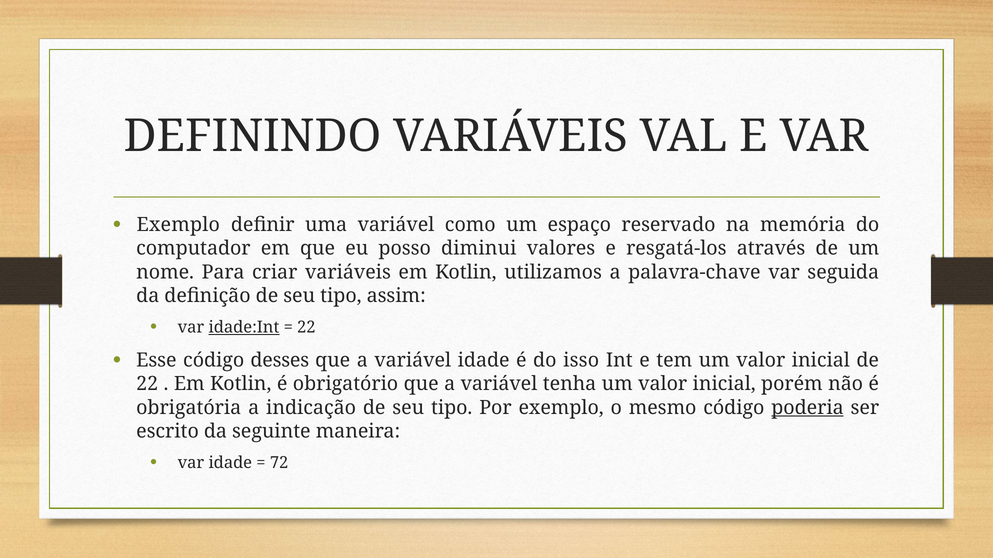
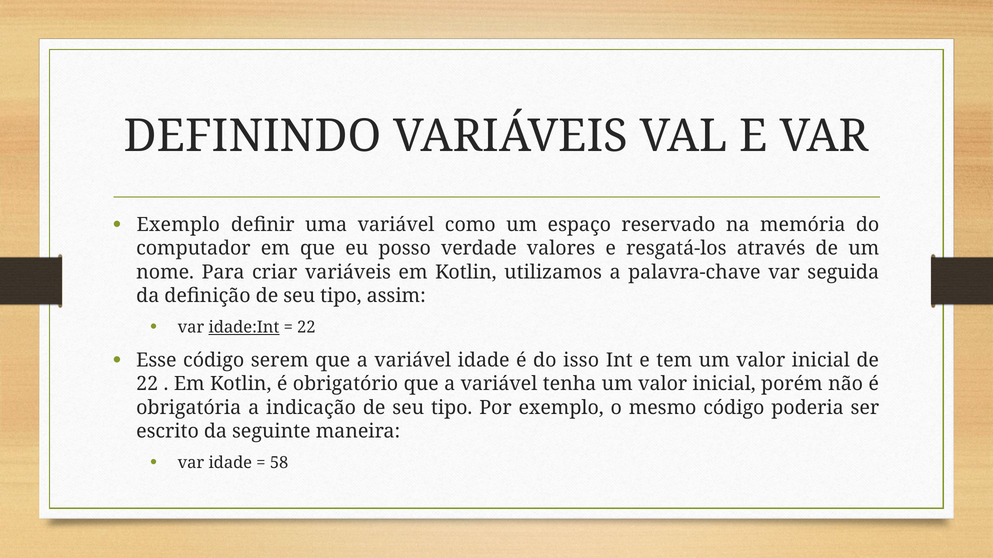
diminui: diminui -> verdade (479, 249)
desses: desses -> serem (280, 361)
poderia underline: present -> none (808, 408)
72: 72 -> 58 (279, 463)
